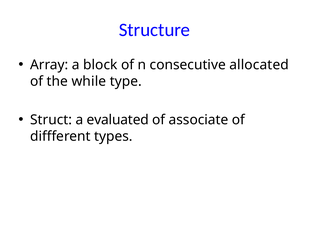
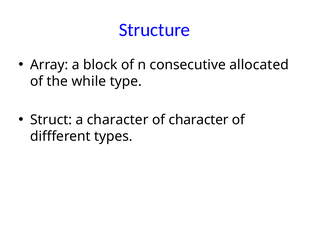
a evaluated: evaluated -> character (118, 120)
of associate: associate -> character (199, 120)
